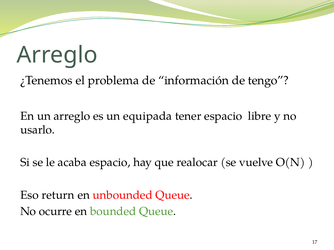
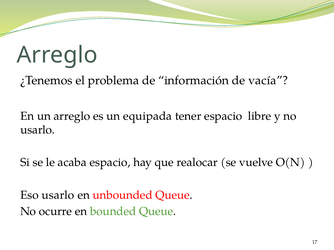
tengo: tengo -> vacía (268, 80)
Eso return: return -> usarlo (58, 195)
